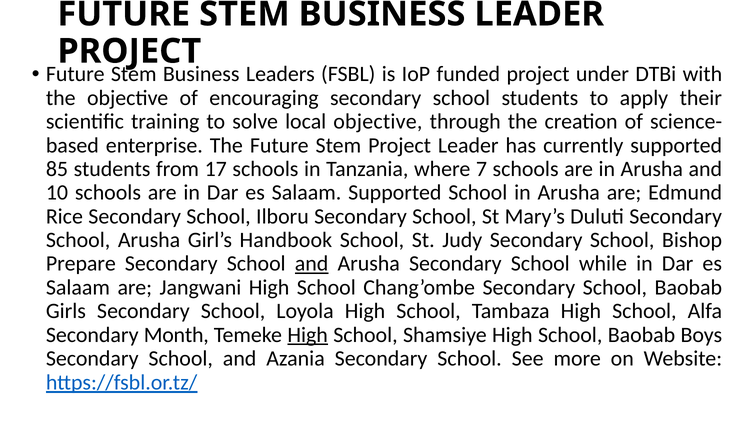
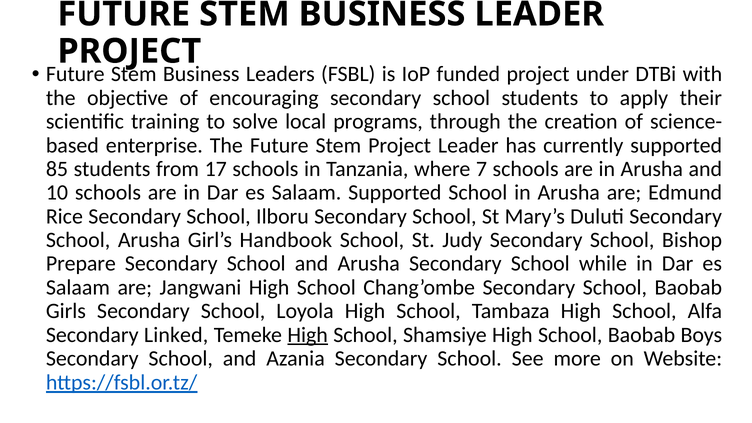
local objective: objective -> programs (378, 122)
and underline: present -> none (312, 264)
Month: Month -> Linked (176, 335)
